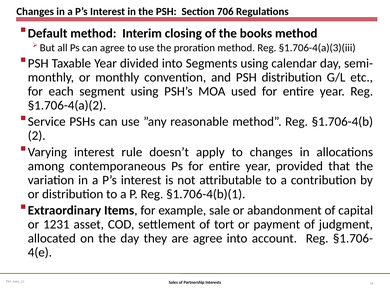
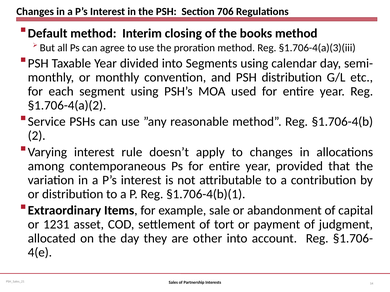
are agree: agree -> other (208, 239)
